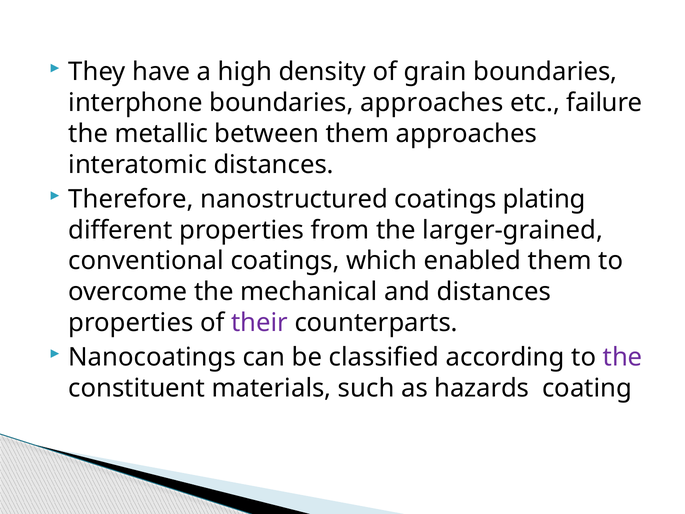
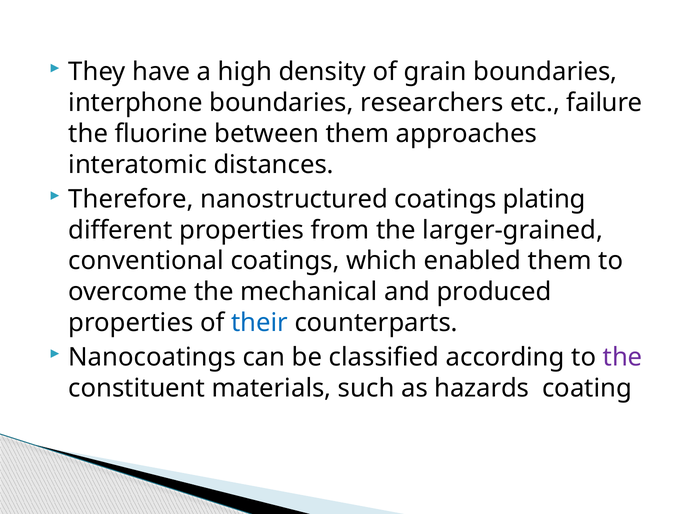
boundaries approaches: approaches -> researchers (432, 103)
metallic: metallic -> fluorine (161, 134)
and distances: distances -> produced (494, 292)
their colour: purple -> blue (260, 323)
